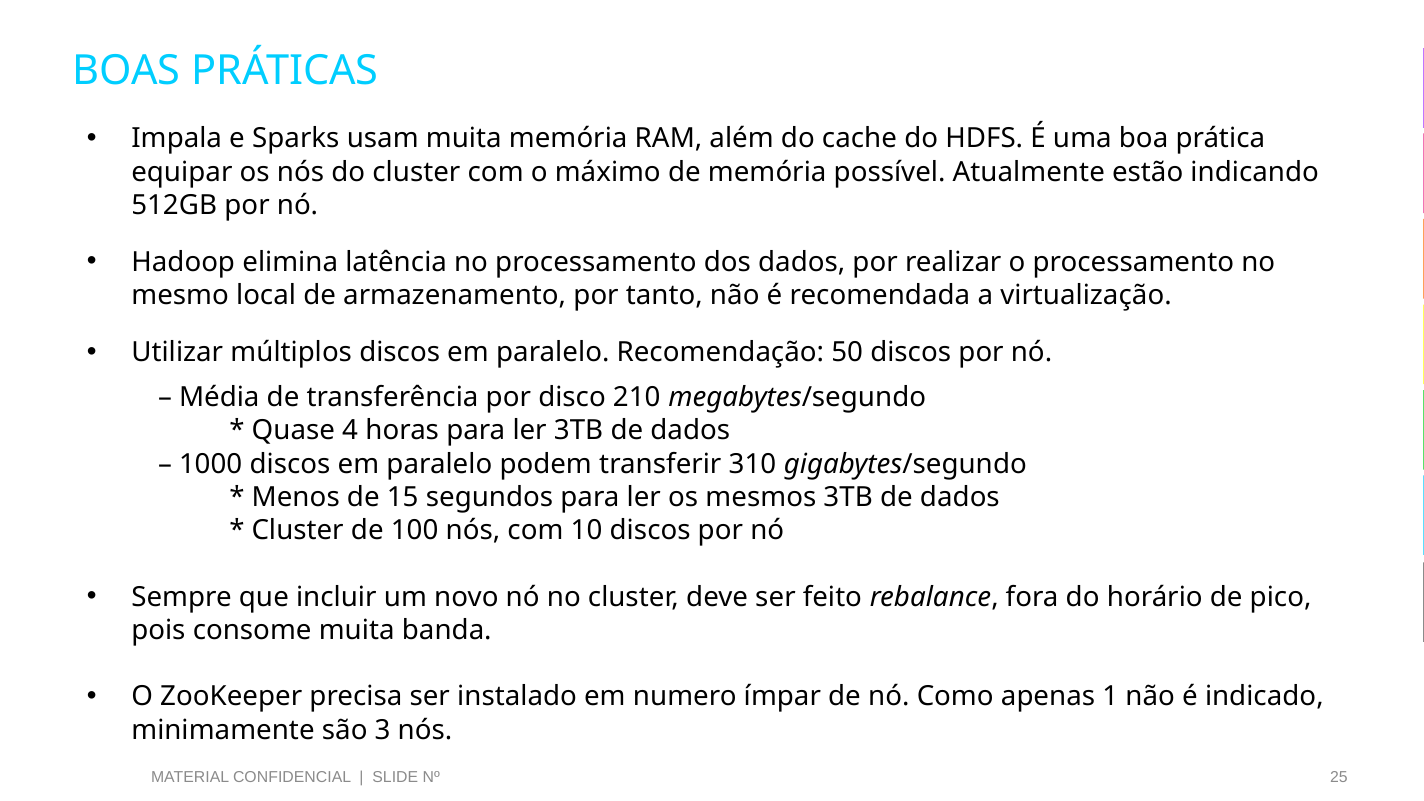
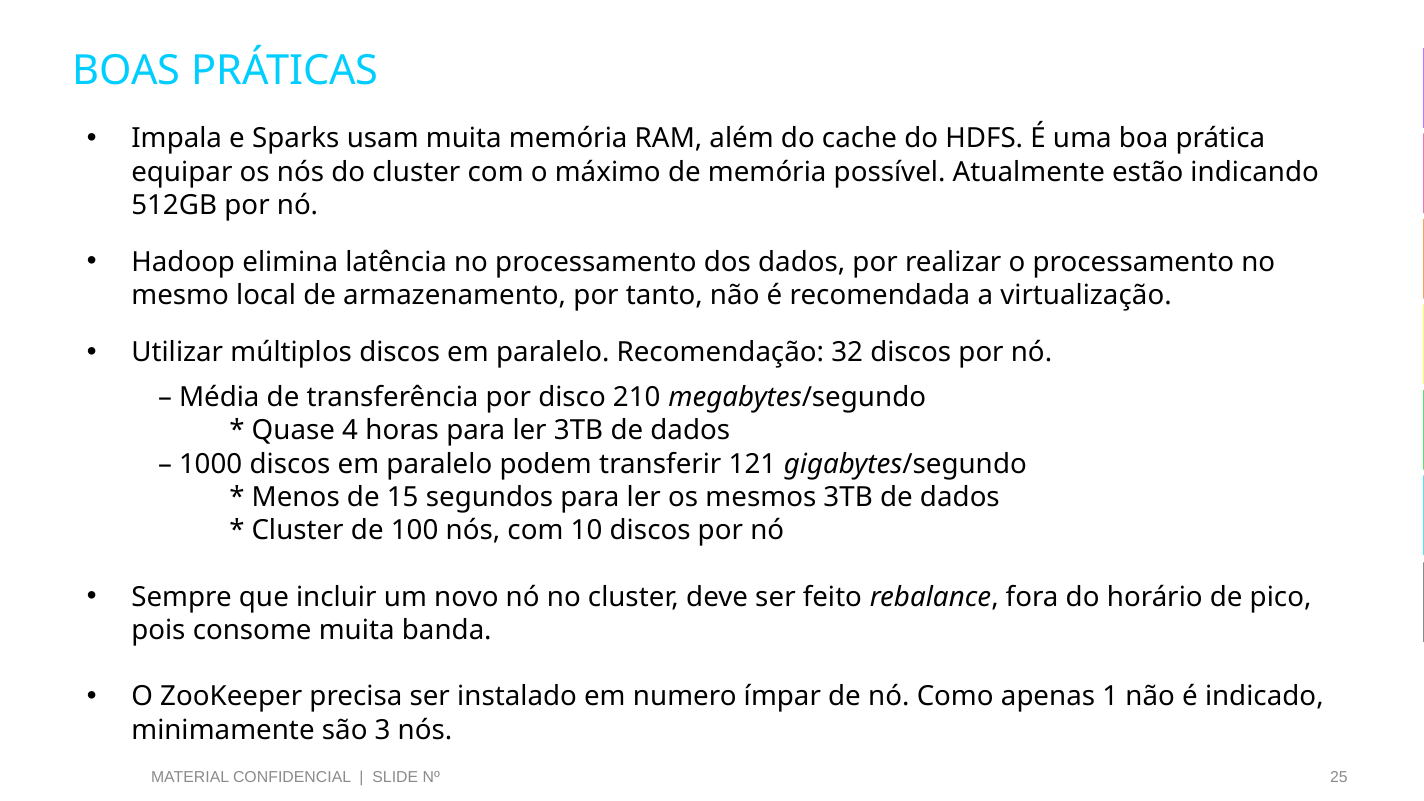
50: 50 -> 32 (847, 352)
310: 310 -> 121 (752, 464)
